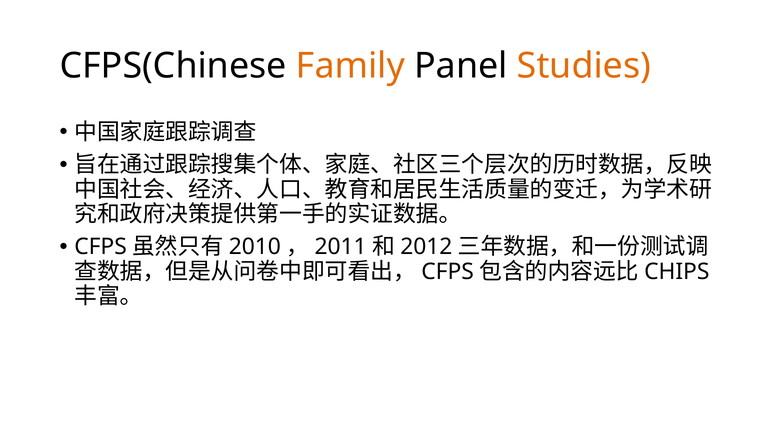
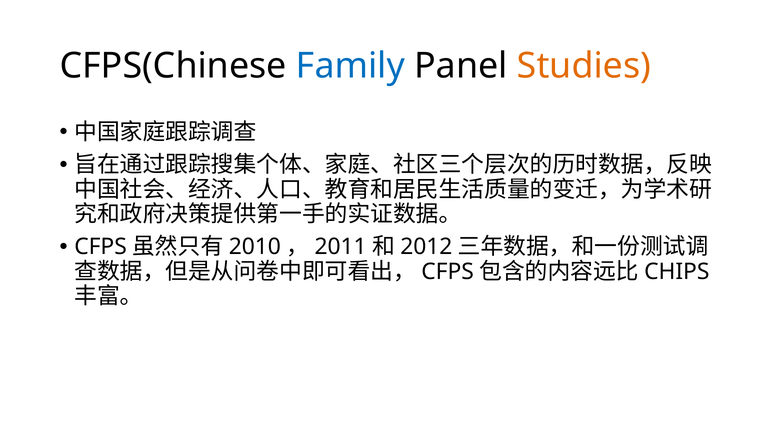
Family colour: orange -> blue (350, 66)
